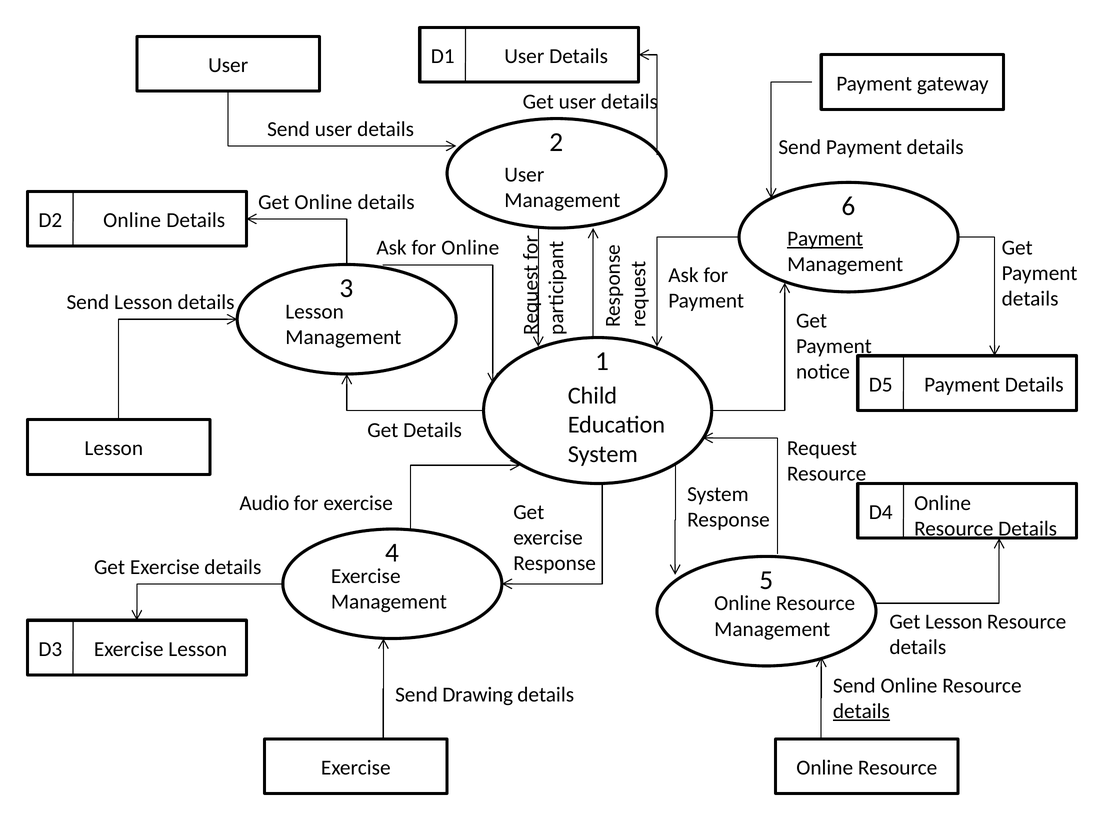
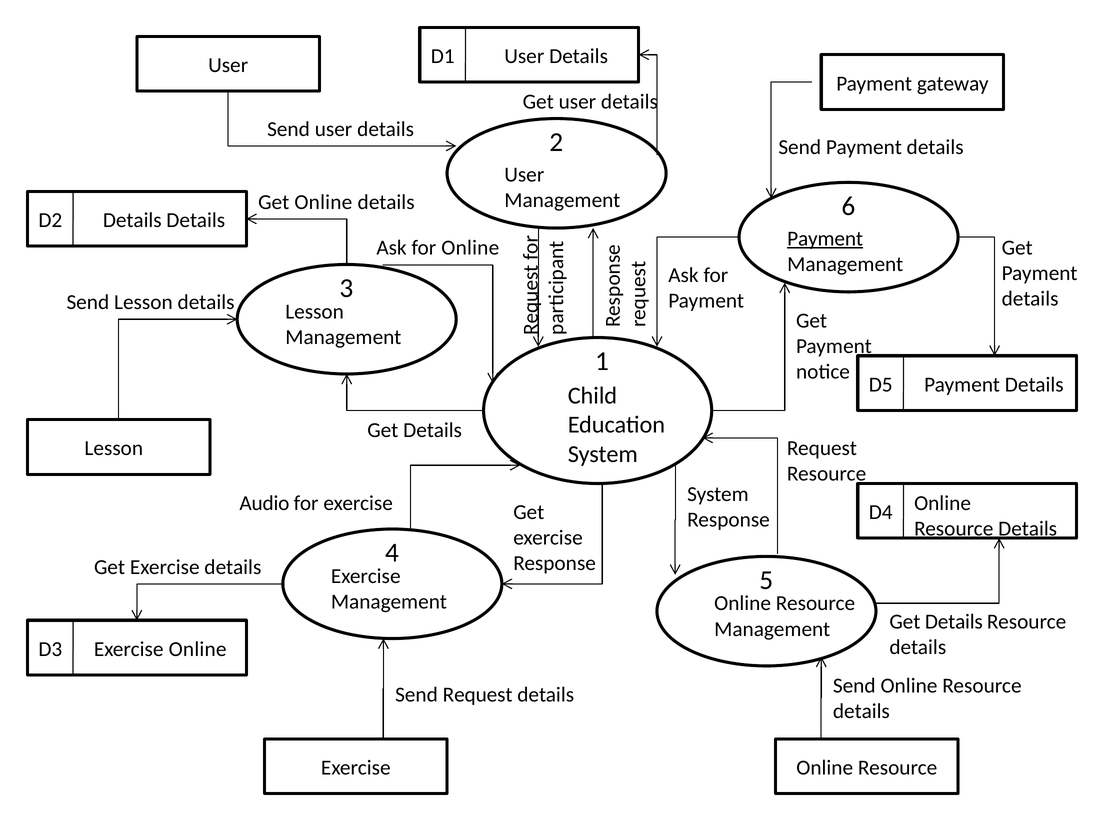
D2 Online: Online -> Details (132, 220)
Lesson: Lesson -> Details (954, 622)
Exercise Lesson: Lesson -> Online (198, 649)
Send Drawing: Drawing -> Request (478, 695)
details underline: present -> none (861, 711)
